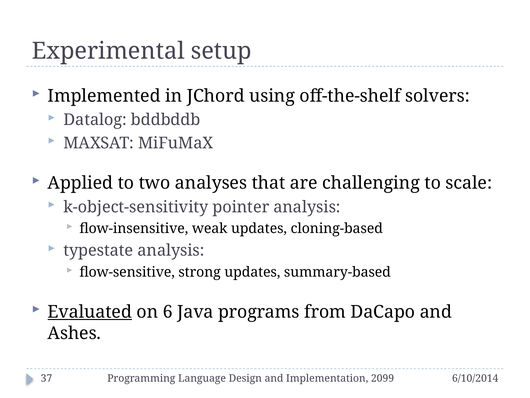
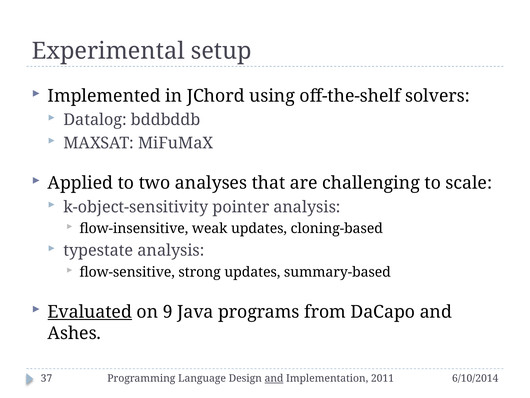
6: 6 -> 9 (168, 312)
and underline: none -> present (274, 378)
2099: 2099 -> 2011 (383, 378)
